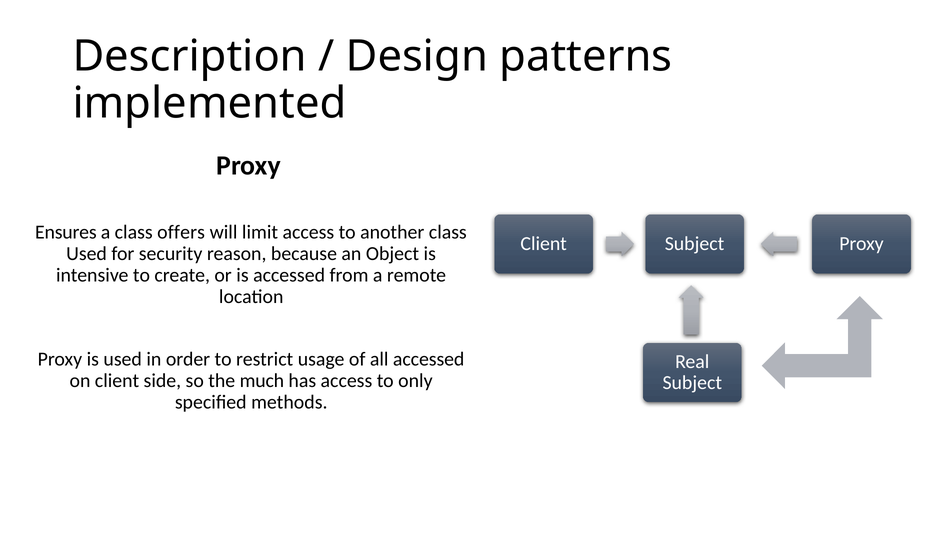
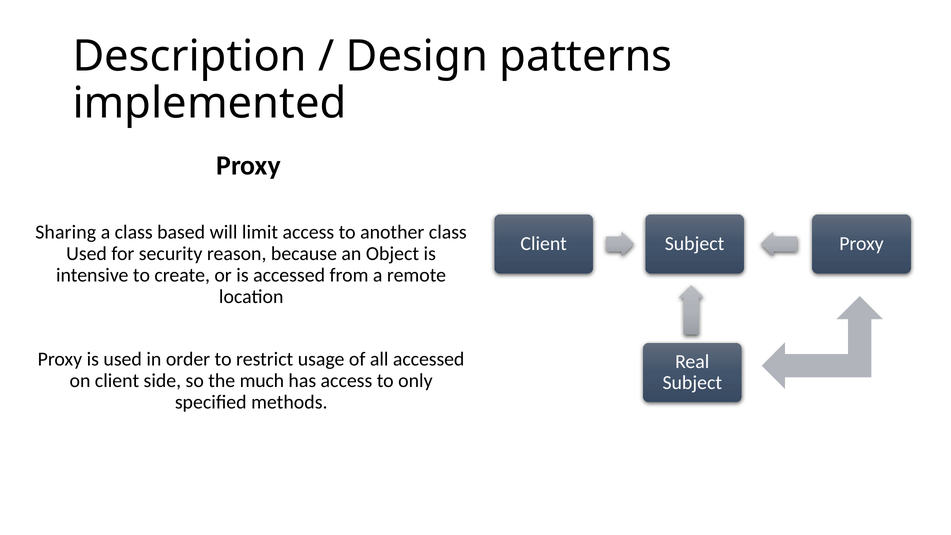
Ensures: Ensures -> Sharing (66, 232)
offers: offers -> based (181, 232)
